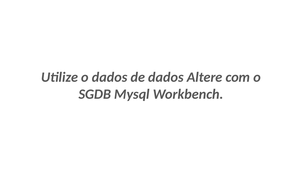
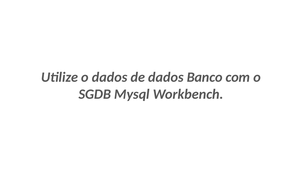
Altere: Altere -> Banco (205, 77)
